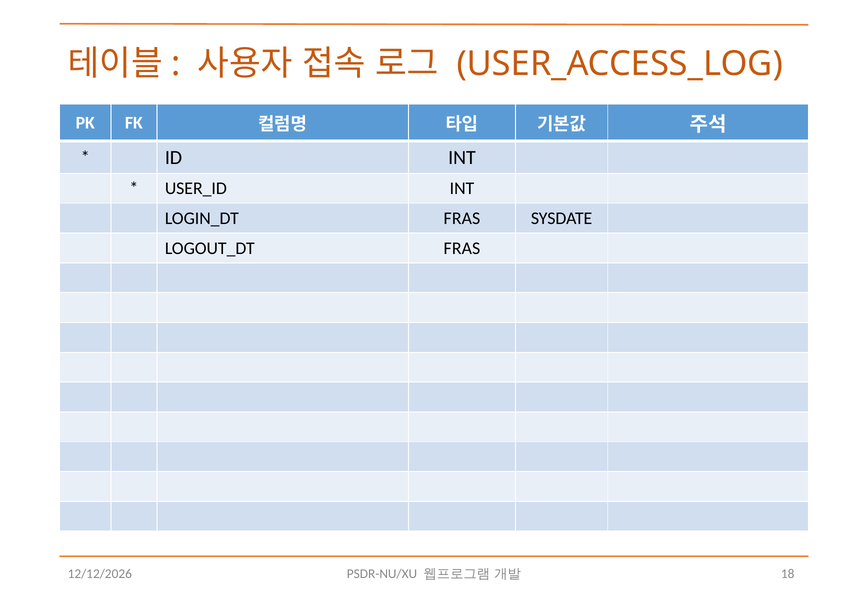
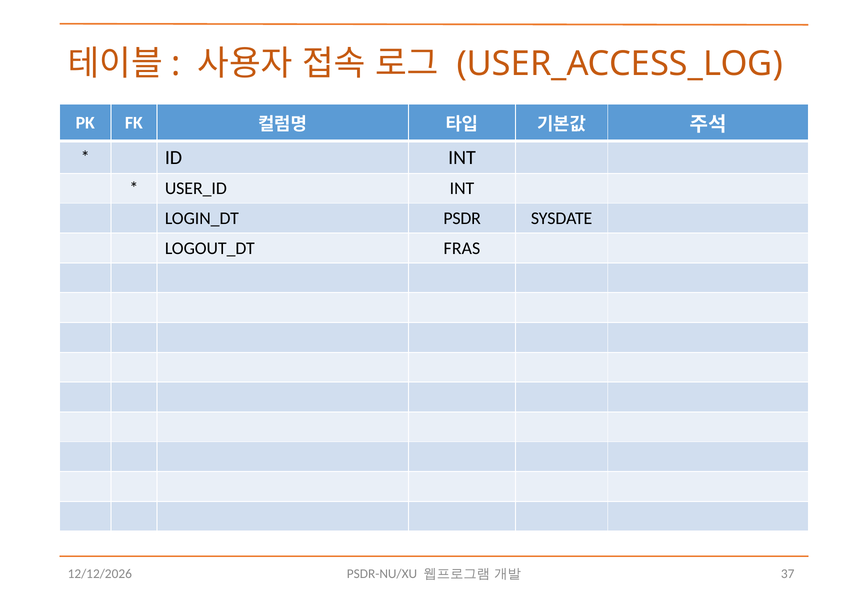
FRAS: FRAS -> PSDR (462, 218)
18: 18 -> 37 (788, 574)
